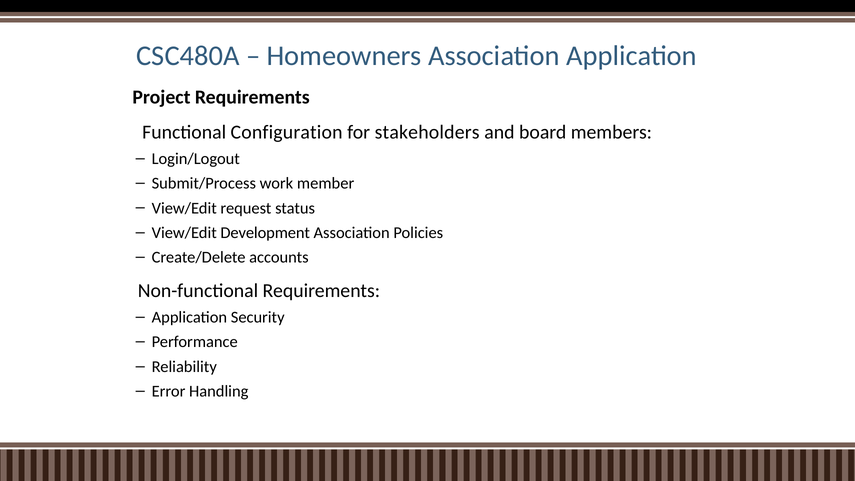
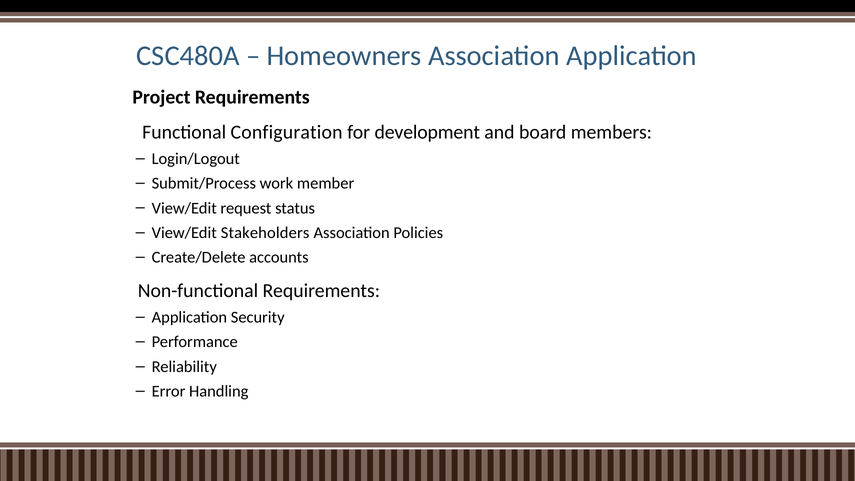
stakeholders: stakeholders -> development (427, 132)
Development: Development -> Stakeholders (265, 233)
